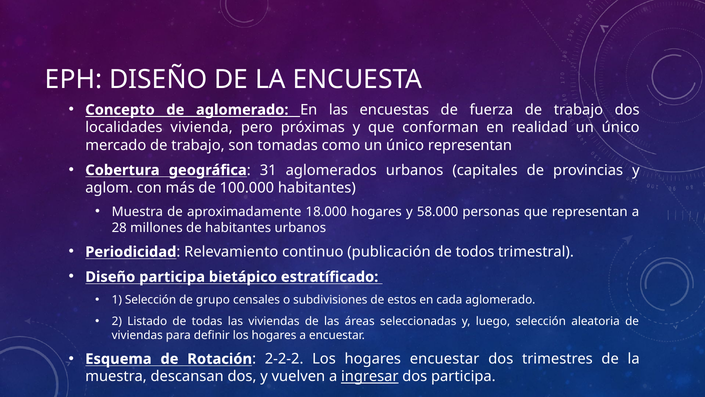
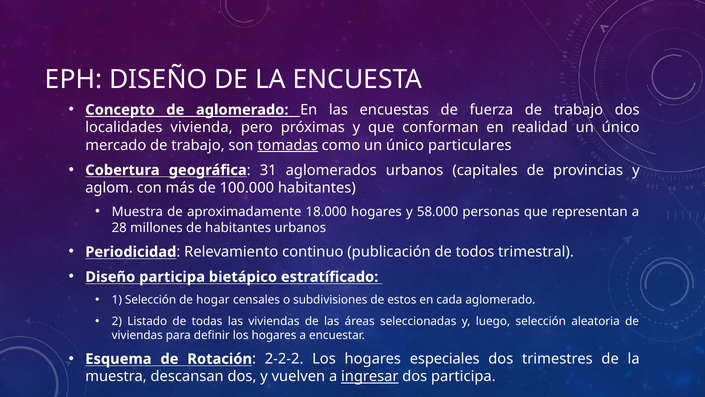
tomadas underline: none -> present (288, 145)
único representan: representan -> particulares (470, 145)
grupo: grupo -> hogar (213, 300)
hogares encuestar: encuestar -> especiales (445, 359)
